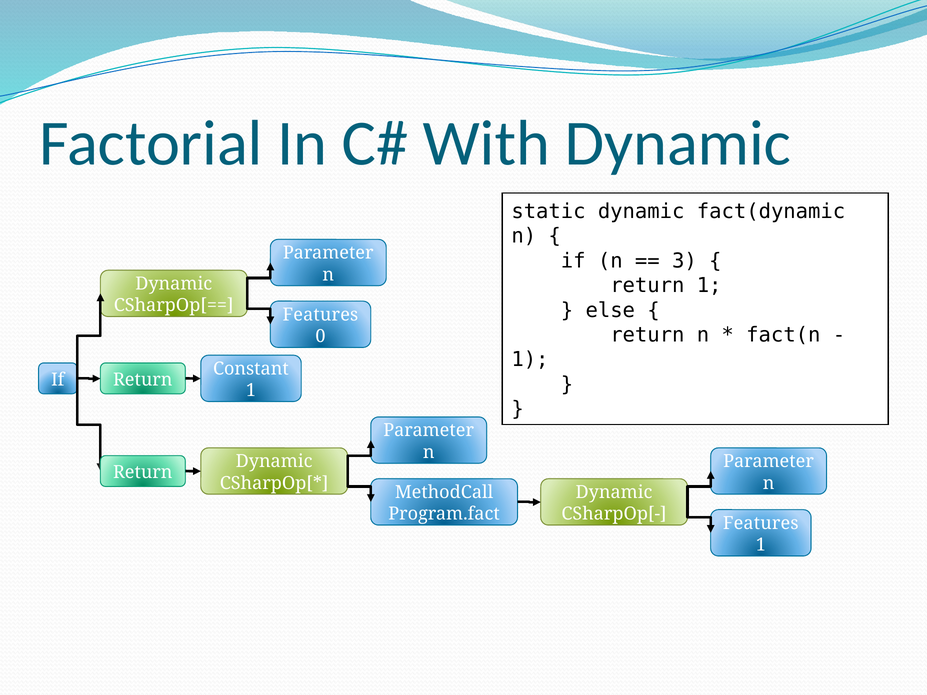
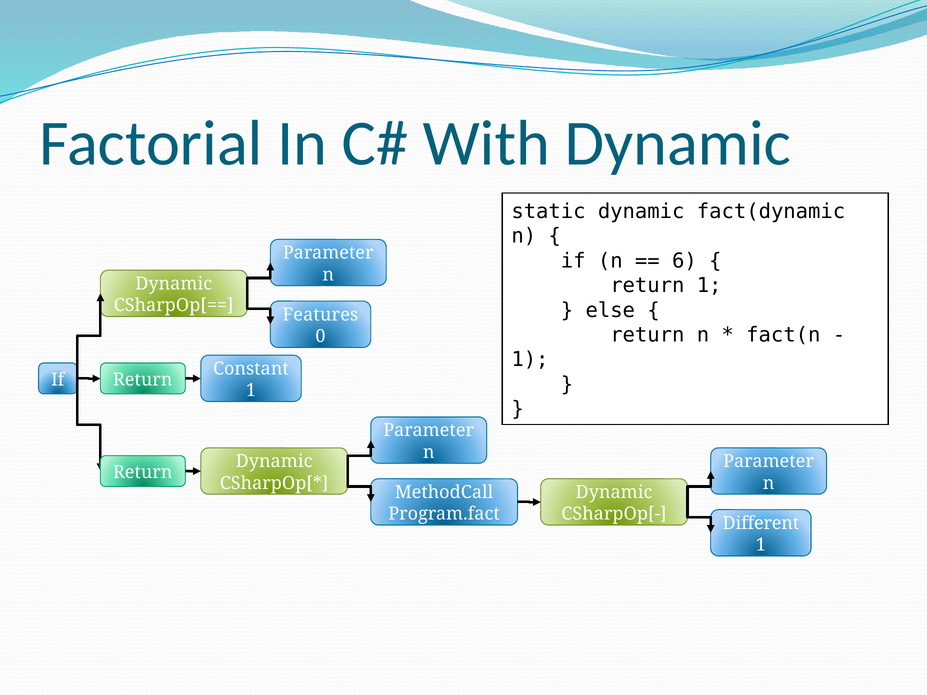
3: 3 -> 6 (684, 261)
Features: Features -> Different (761, 523)
